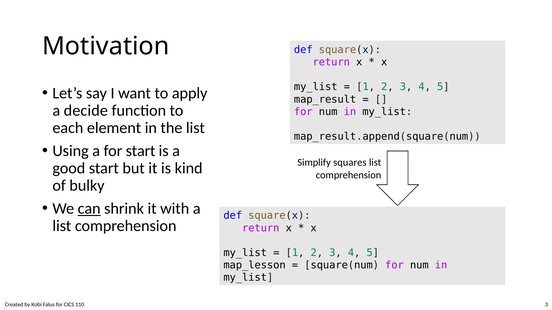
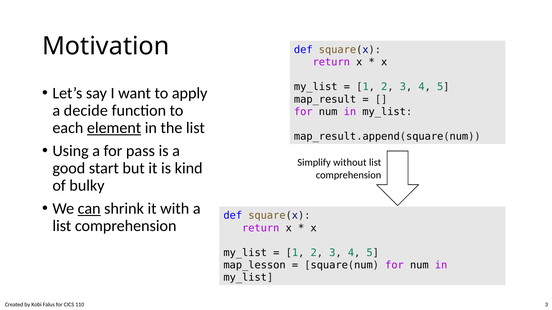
element underline: none -> present (114, 128)
for start: start -> pass (140, 151)
squares: squares -> without (350, 163)
